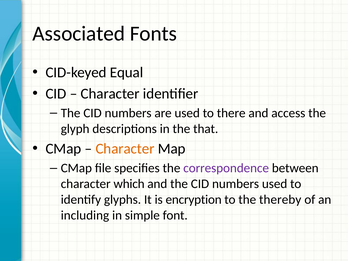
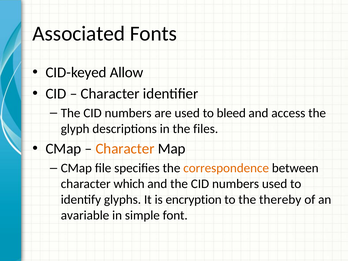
Equal: Equal -> Allow (127, 73)
there: there -> bleed (231, 113)
that: that -> files (206, 129)
correspondence colour: purple -> orange (226, 168)
including: including -> avariable (85, 215)
